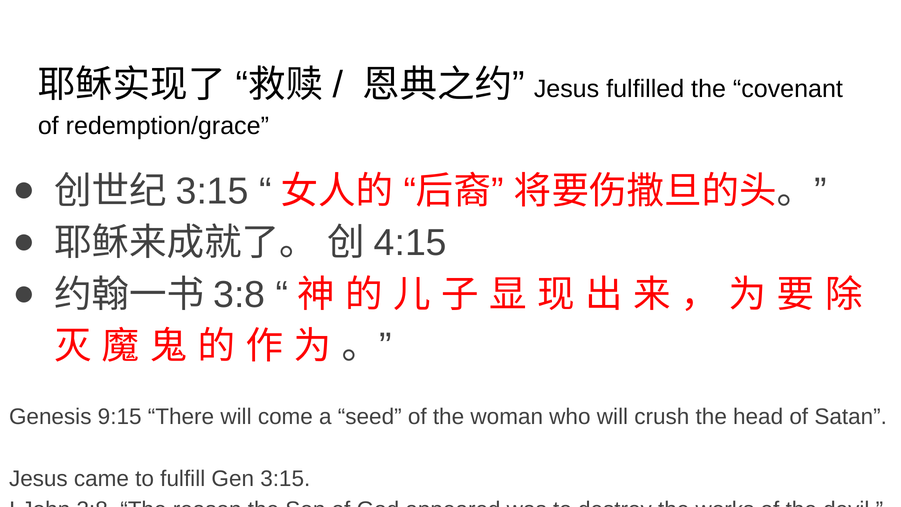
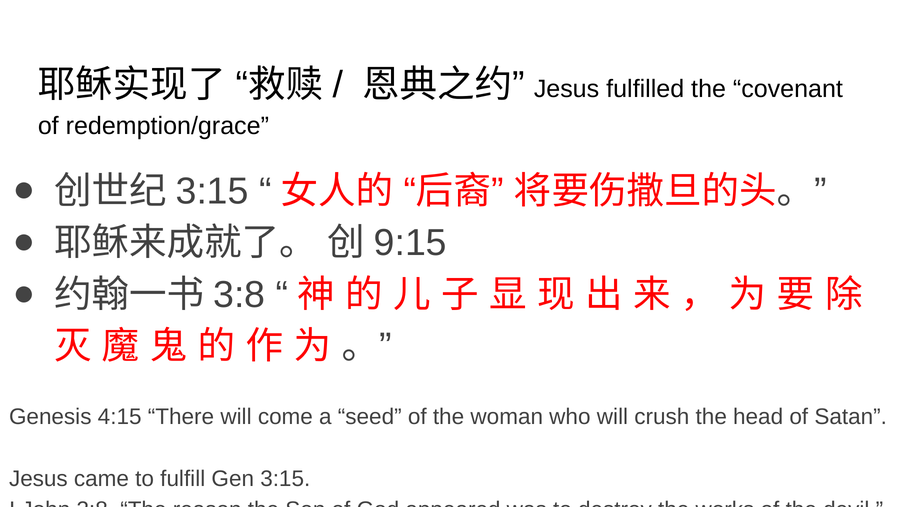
4:15: 4:15 -> 9:15 (410, 243)
9:15: 9:15 -> 4:15 (120, 417)
